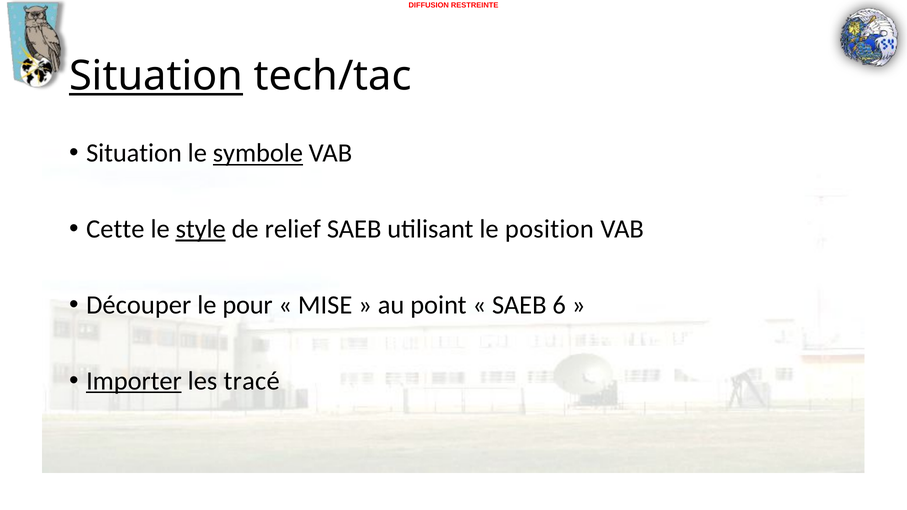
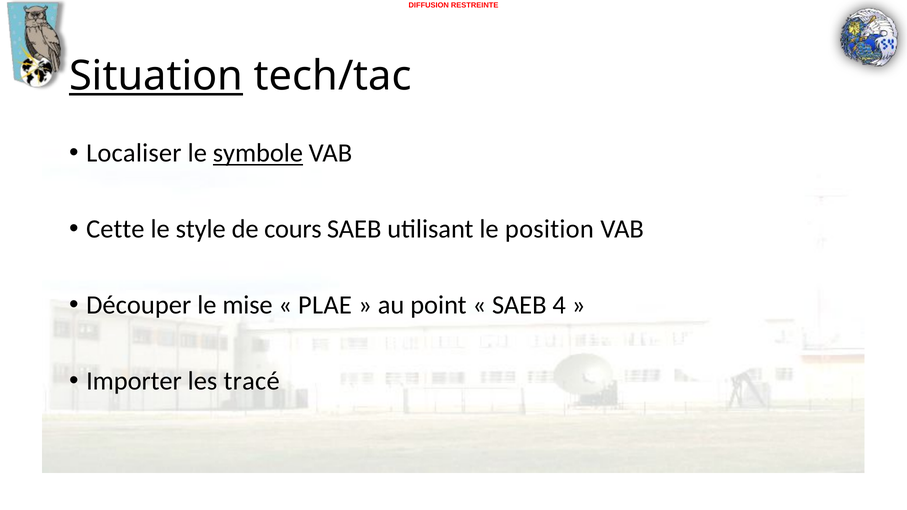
Situation: Situation -> Localiser (134, 153)
style underline: present -> none (201, 229)
relief: relief -> cours (293, 229)
pour: pour -> mise (248, 305)
MISE: MISE -> PLAE (325, 305)
6: 6 -> 4 (559, 305)
Importer underline: present -> none (134, 381)
